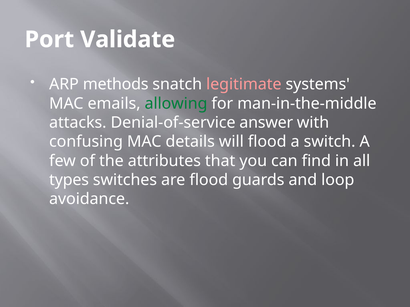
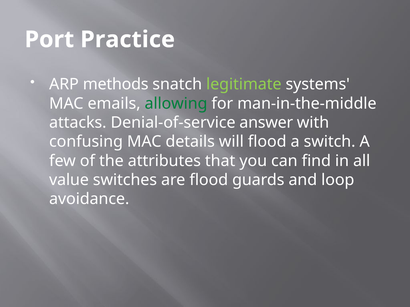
Validate: Validate -> Practice (128, 40)
legitimate colour: pink -> light green (244, 84)
types: types -> value (69, 180)
